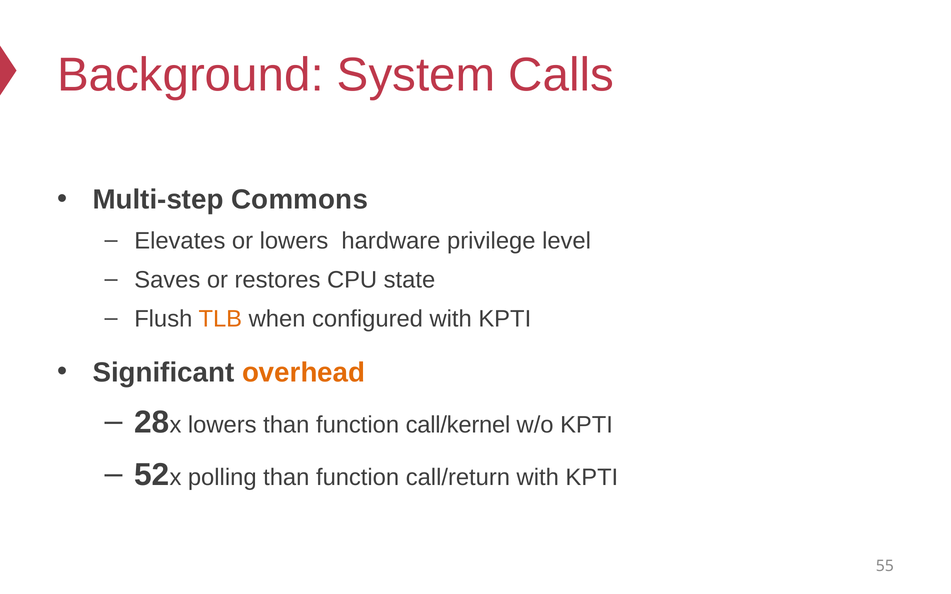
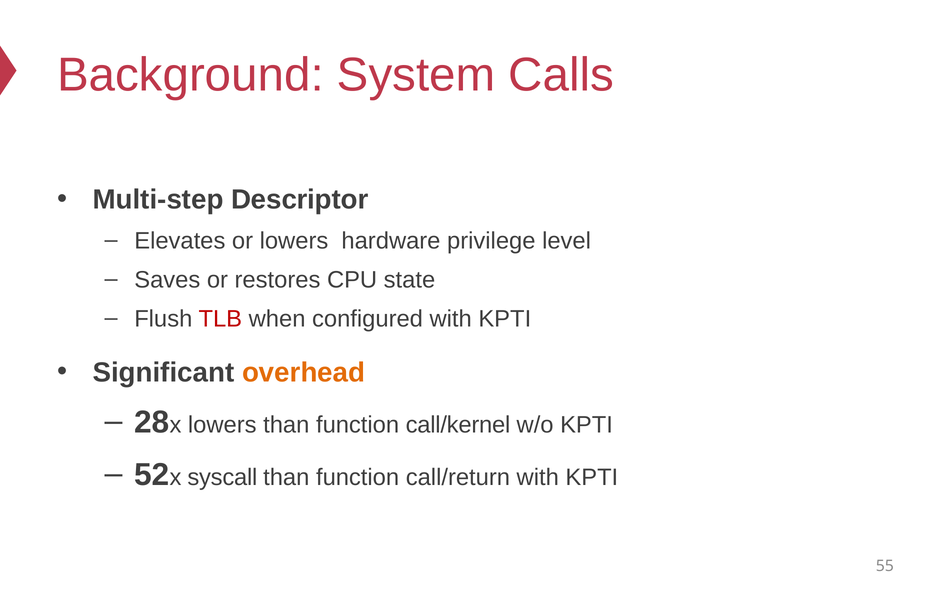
Commons: Commons -> Descriptor (300, 200)
TLB colour: orange -> red (220, 319)
polling: polling -> syscall (222, 478)
